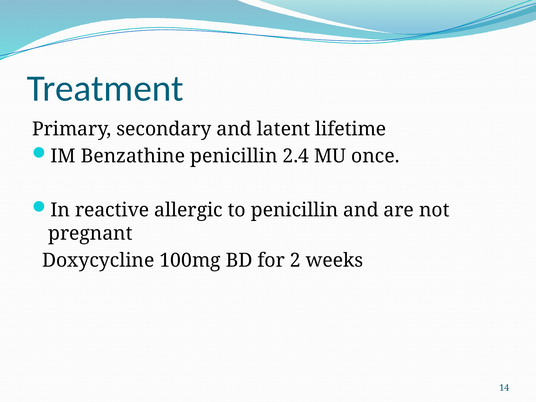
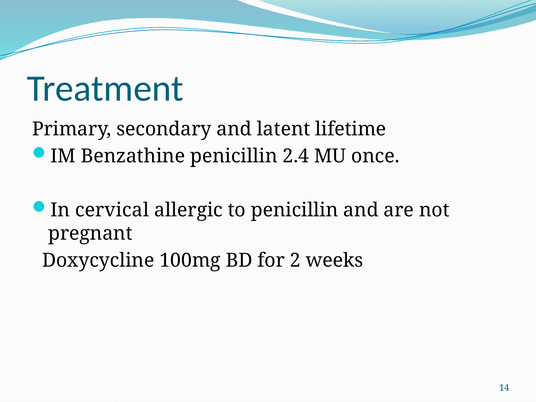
reactive: reactive -> cervical (112, 210)
